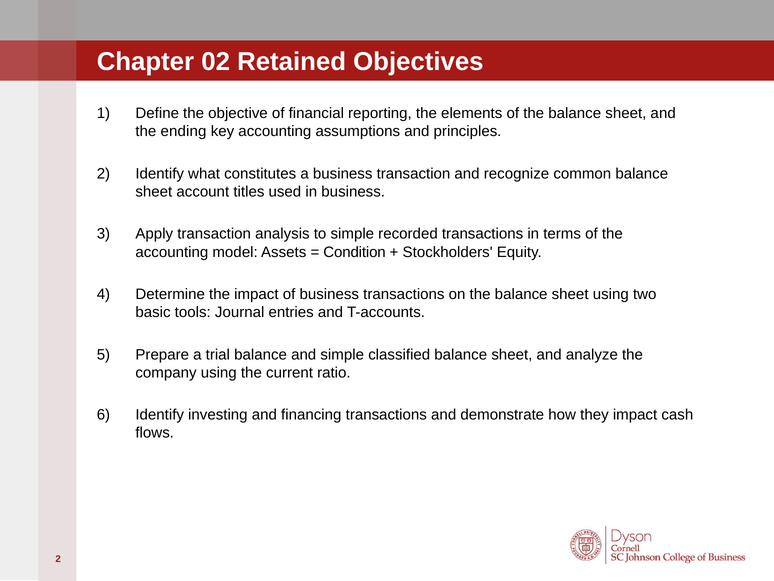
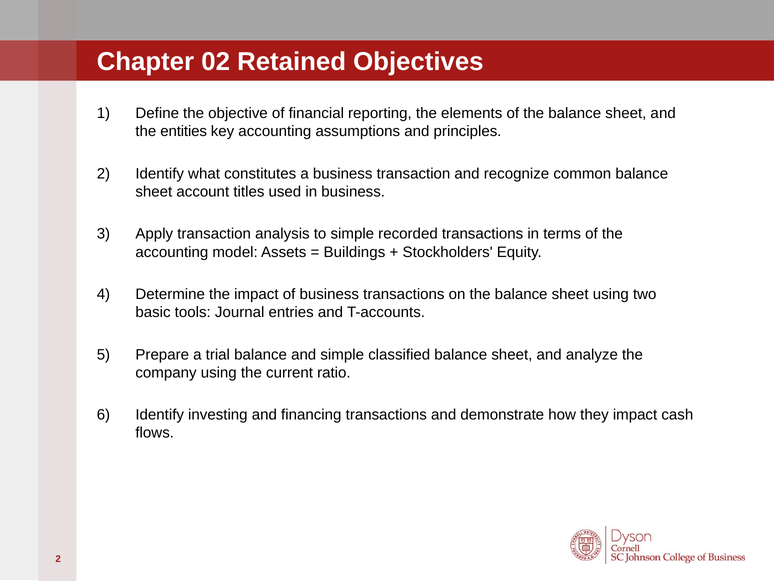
ending: ending -> entities (184, 131)
Condition: Condition -> Buildings (354, 252)
